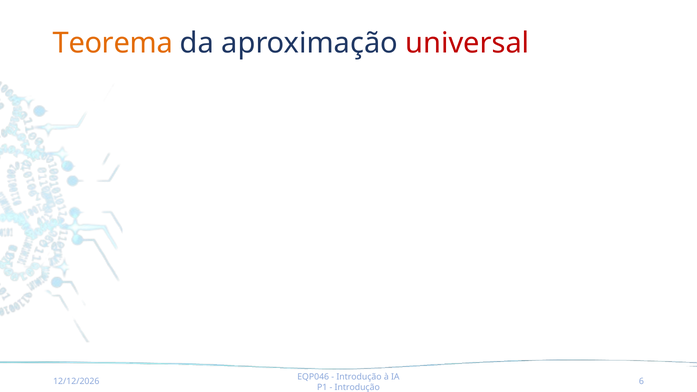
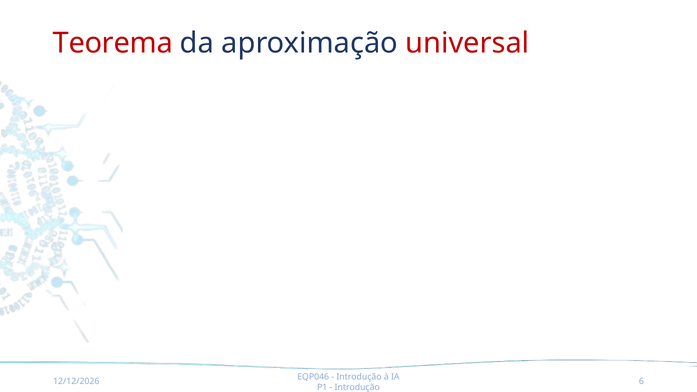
Teorema colour: orange -> red (113, 43)
